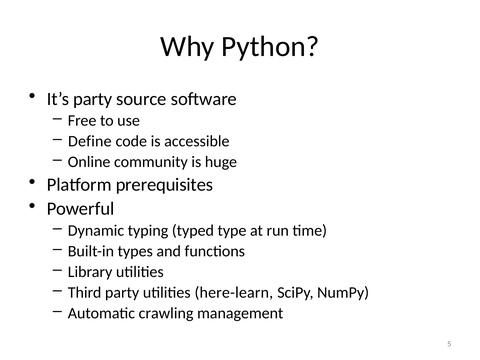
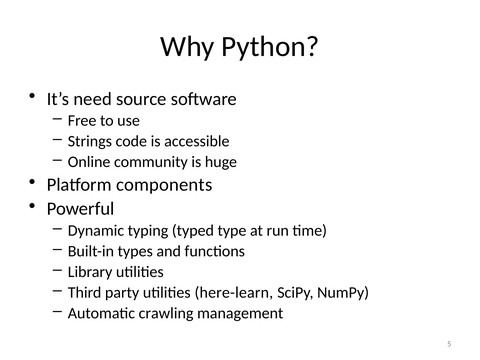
It’s party: party -> need (93, 99)
Define: Define -> Strings (90, 141)
prerequisites: prerequisites -> components (164, 185)
